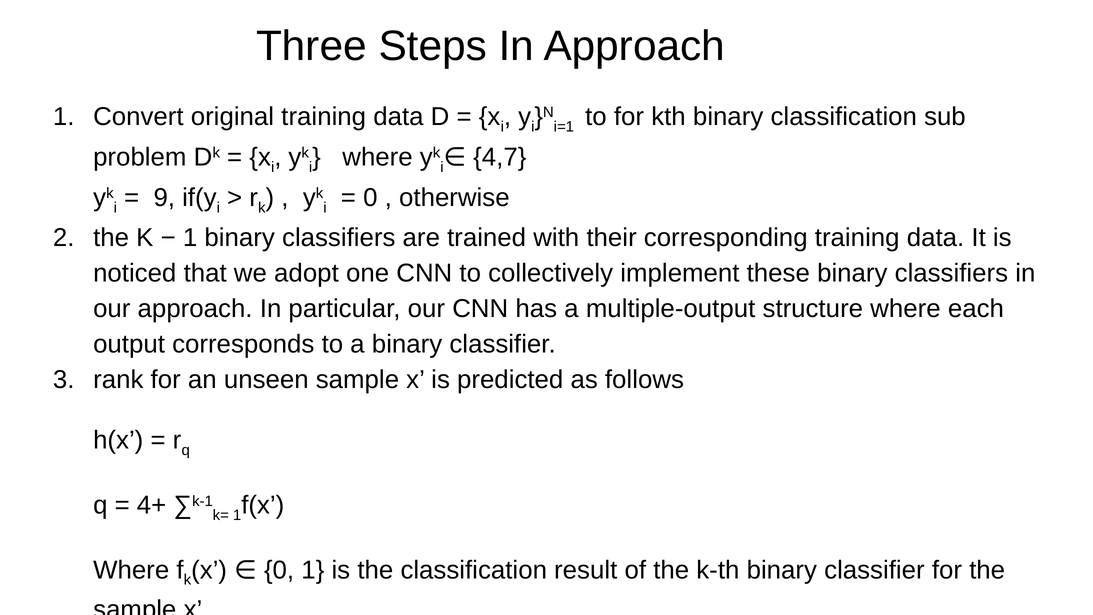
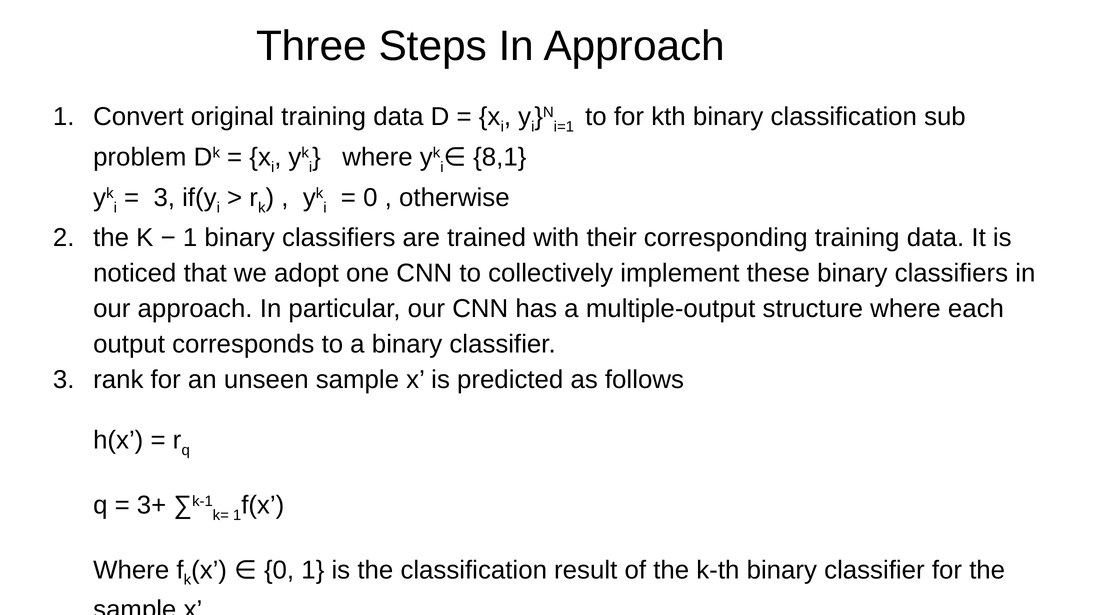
4,7: 4,7 -> 8,1 (500, 157)
9: 9 -> 3 (164, 198)
4+: 4+ -> 3+ (152, 505)
